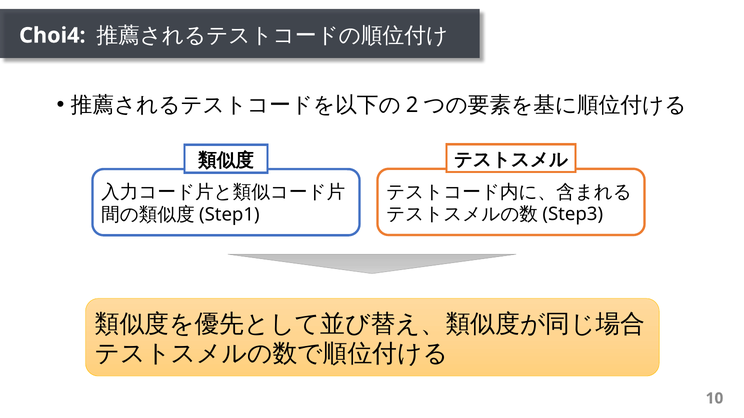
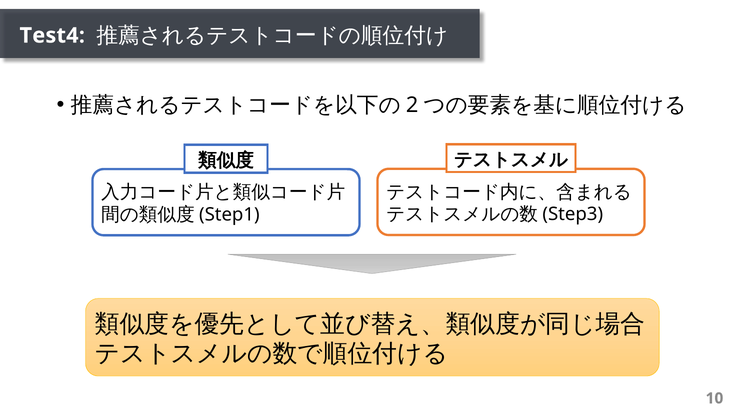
Choi4: Choi4 -> Test4 (52, 36)
